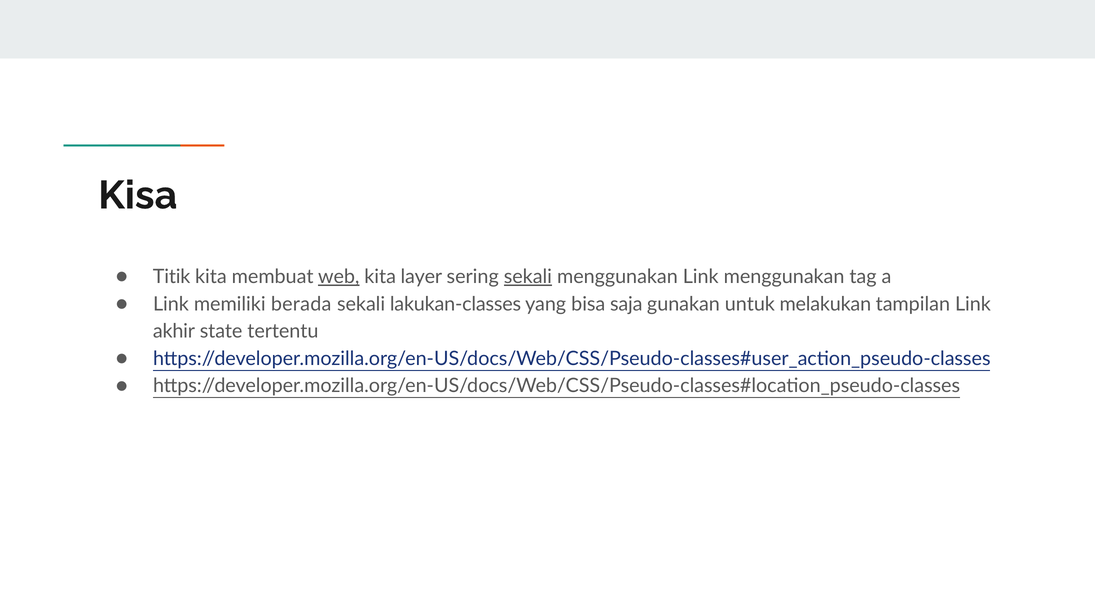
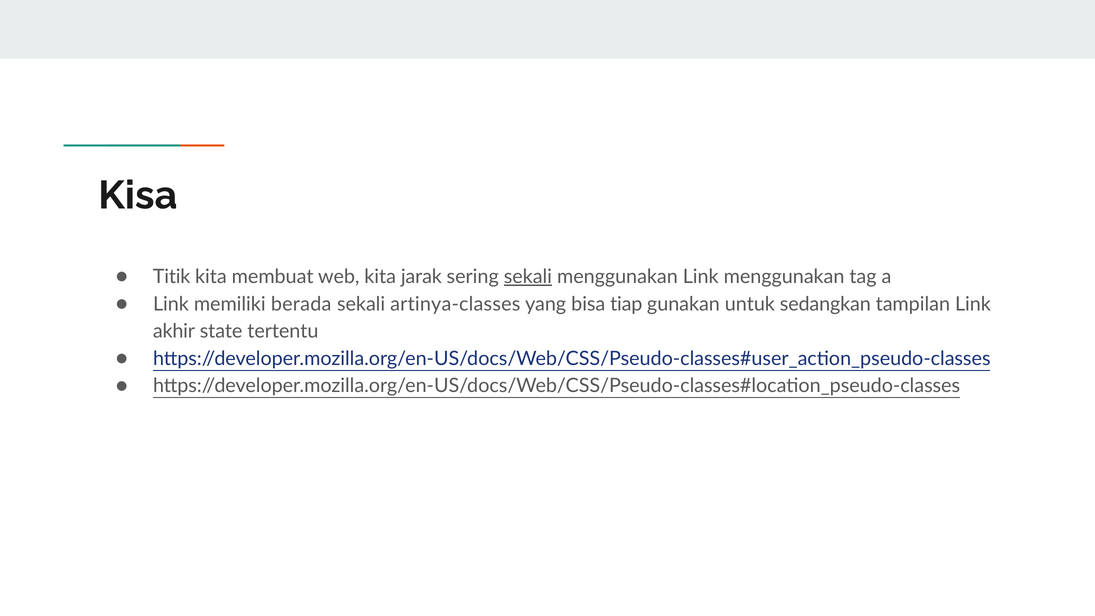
web underline: present -> none (339, 277)
layer: layer -> jarak (421, 277)
lakukan-classes: lakukan-classes -> artinya-classes (455, 304)
saja: saja -> tiap (626, 304)
melakukan: melakukan -> sedangkan (825, 304)
